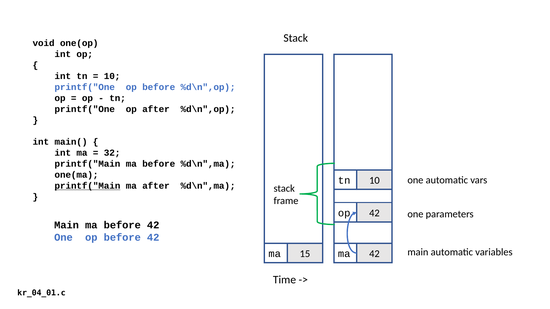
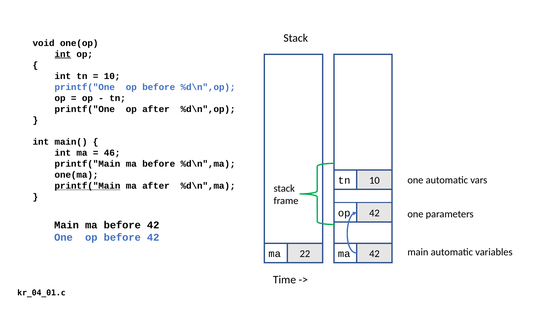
int underline: none -> present (63, 54)
32: 32 -> 46 (112, 153)
15: 15 -> 22 (305, 254)
